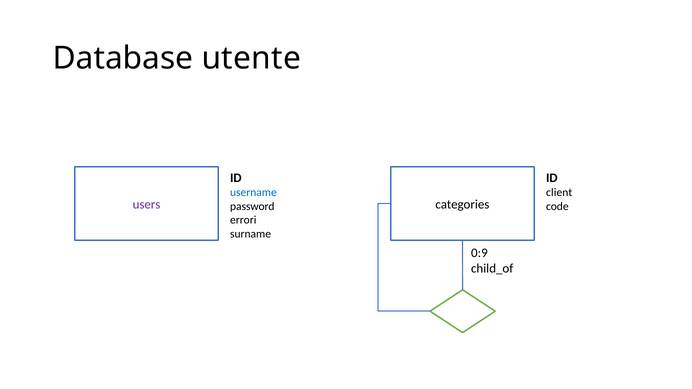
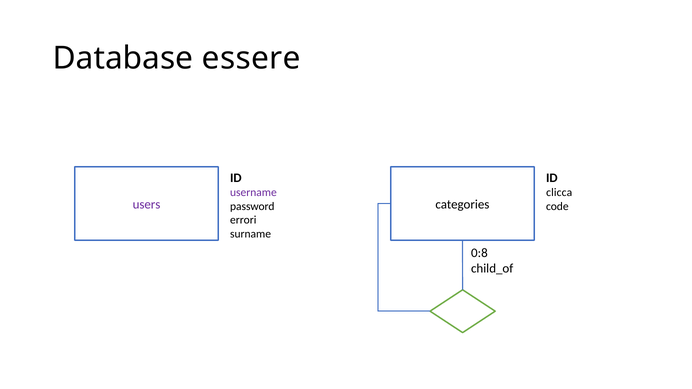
utente: utente -> essere (251, 58)
username colour: blue -> purple (253, 193)
client: client -> clicca (559, 193)
0:9: 0:9 -> 0:8 (479, 253)
